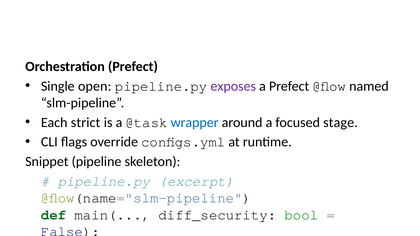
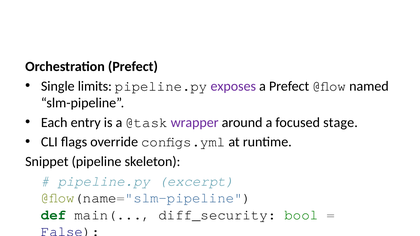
open: open -> limits (95, 86)
strict: strict -> entry (86, 123)
wrapper colour: blue -> purple (195, 123)
